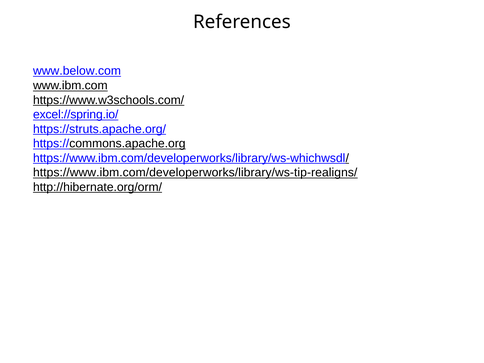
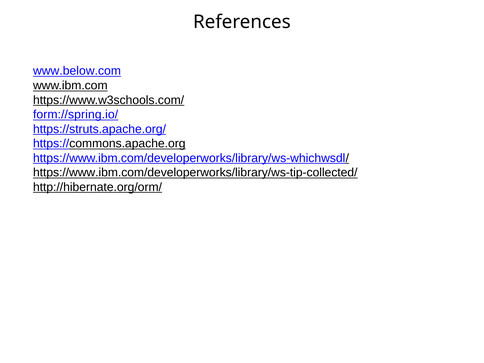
excel://spring.io/: excel://spring.io/ -> form://spring.io/ (76, 115)
https://www.ibm.com/developerworks/library/ws-tip-realigns/: https://www.ibm.com/developerworks/library/ws-tip-realigns/ -> https://www.ibm.com/developerworks/library/ws-tip-collected/ (195, 173)
